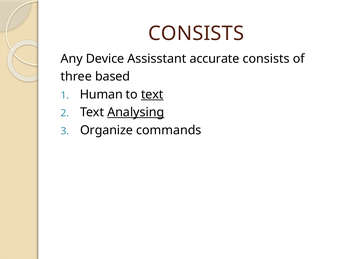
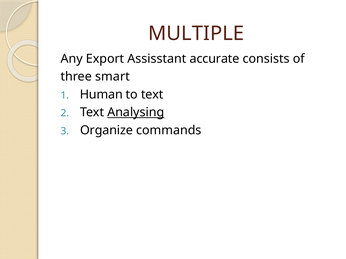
CONSISTS: CONSISTS -> MULTIPLE (196, 33)
Device: Device -> Export (105, 59)
based: based -> smart (112, 77)
text underline: present -> none (152, 95)
